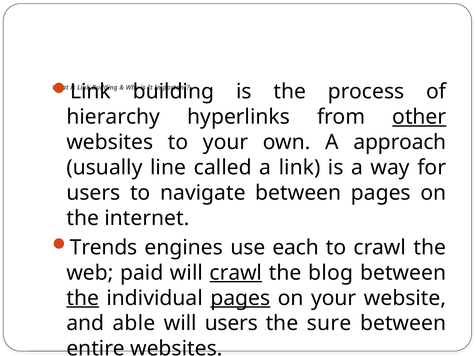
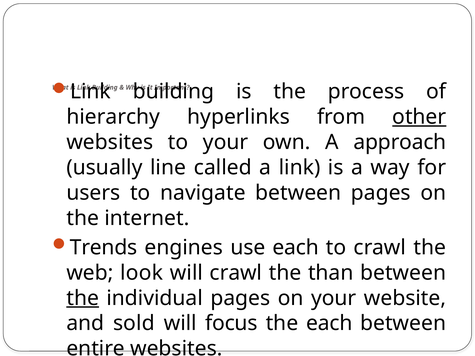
paid: paid -> look (142, 273)
crawl underline: present -> none (236, 273)
blog: blog -> than (331, 273)
pages underline: present -> none (240, 298)
able: able -> sold (134, 324)
will users: users -> focus (231, 324)
the sure: sure -> each (329, 324)
